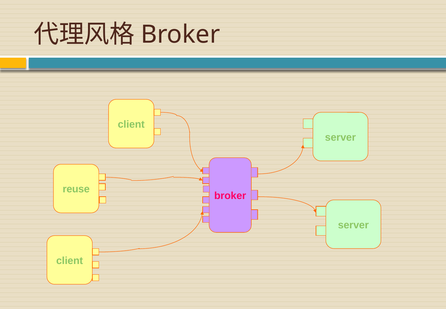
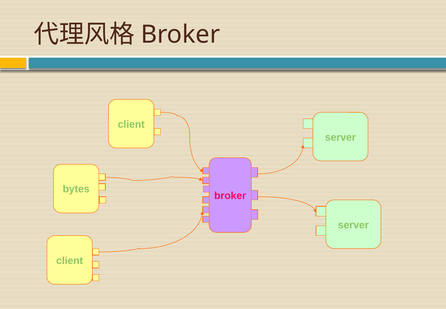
reuse: reuse -> bytes (76, 189)
